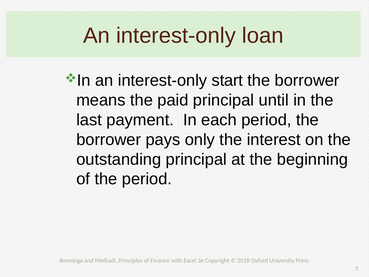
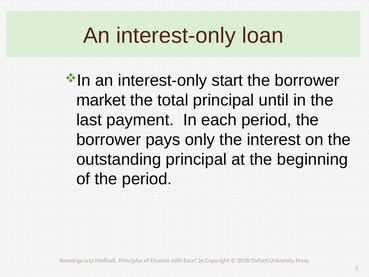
means: means -> market (101, 100)
paid: paid -> total (173, 100)
